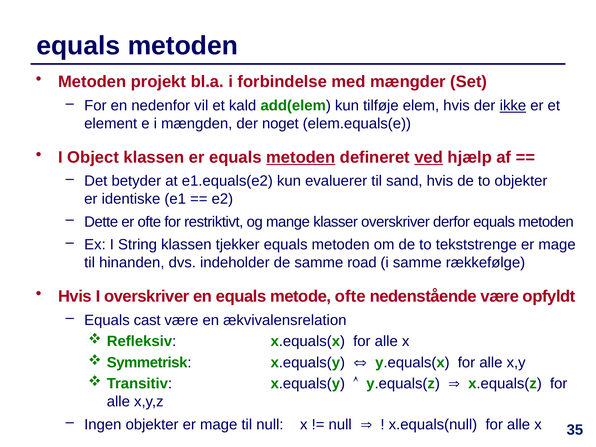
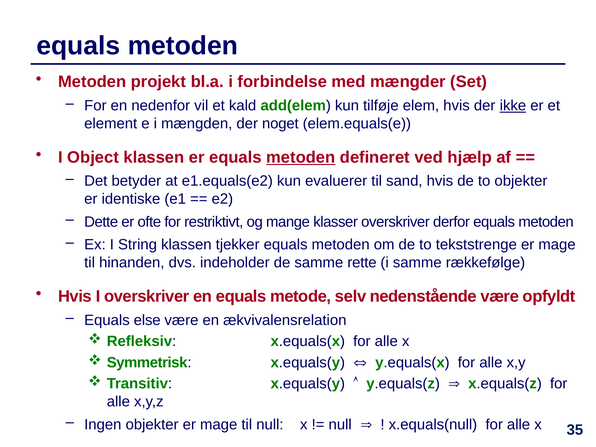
ved underline: present -> none (429, 157)
road: road -> rette (362, 263)
metode ofte: ofte -> selv (351, 296)
cast: cast -> else (147, 320)
